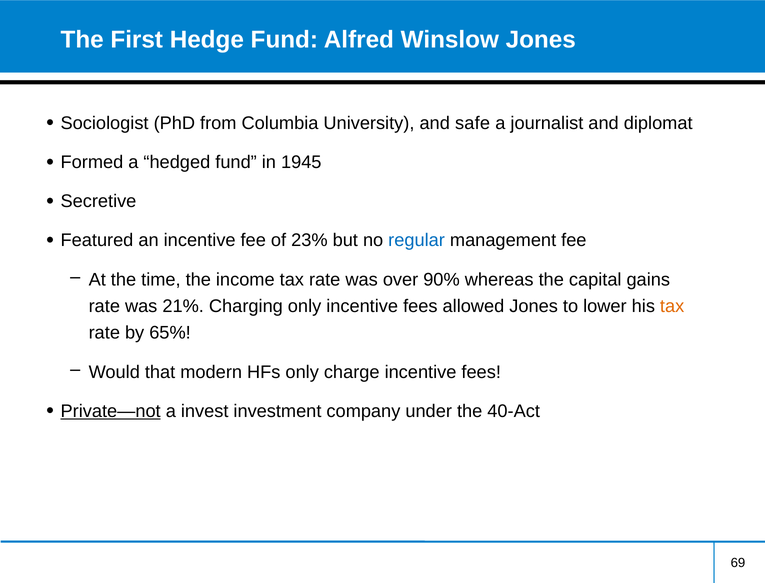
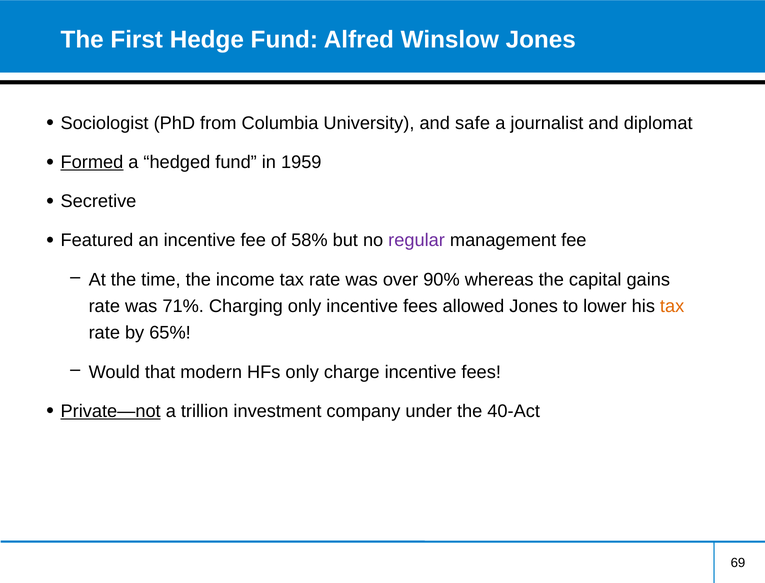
Formed underline: none -> present (92, 162)
1945: 1945 -> 1959 (301, 162)
23%: 23% -> 58% (309, 240)
regular colour: blue -> purple (417, 240)
21%: 21% -> 71% (183, 306)
invest: invest -> trillion (205, 411)
